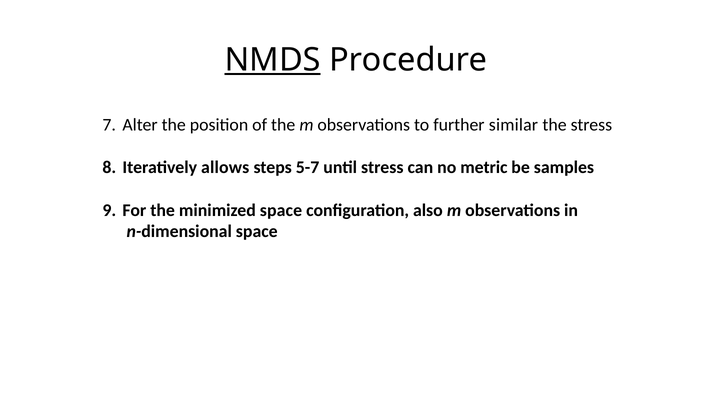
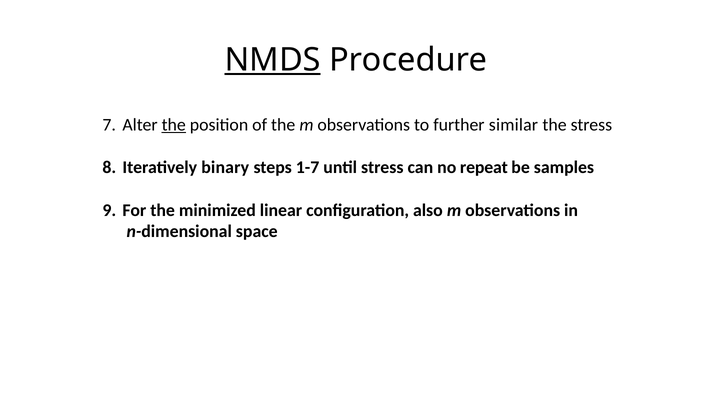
the underline: none -> present (174, 124)
allows: allows -> binary (225, 167)
5-7: 5-7 -> 1-7 (308, 167)
metric: metric -> repeat (484, 167)
minimized space: space -> linear (281, 210)
